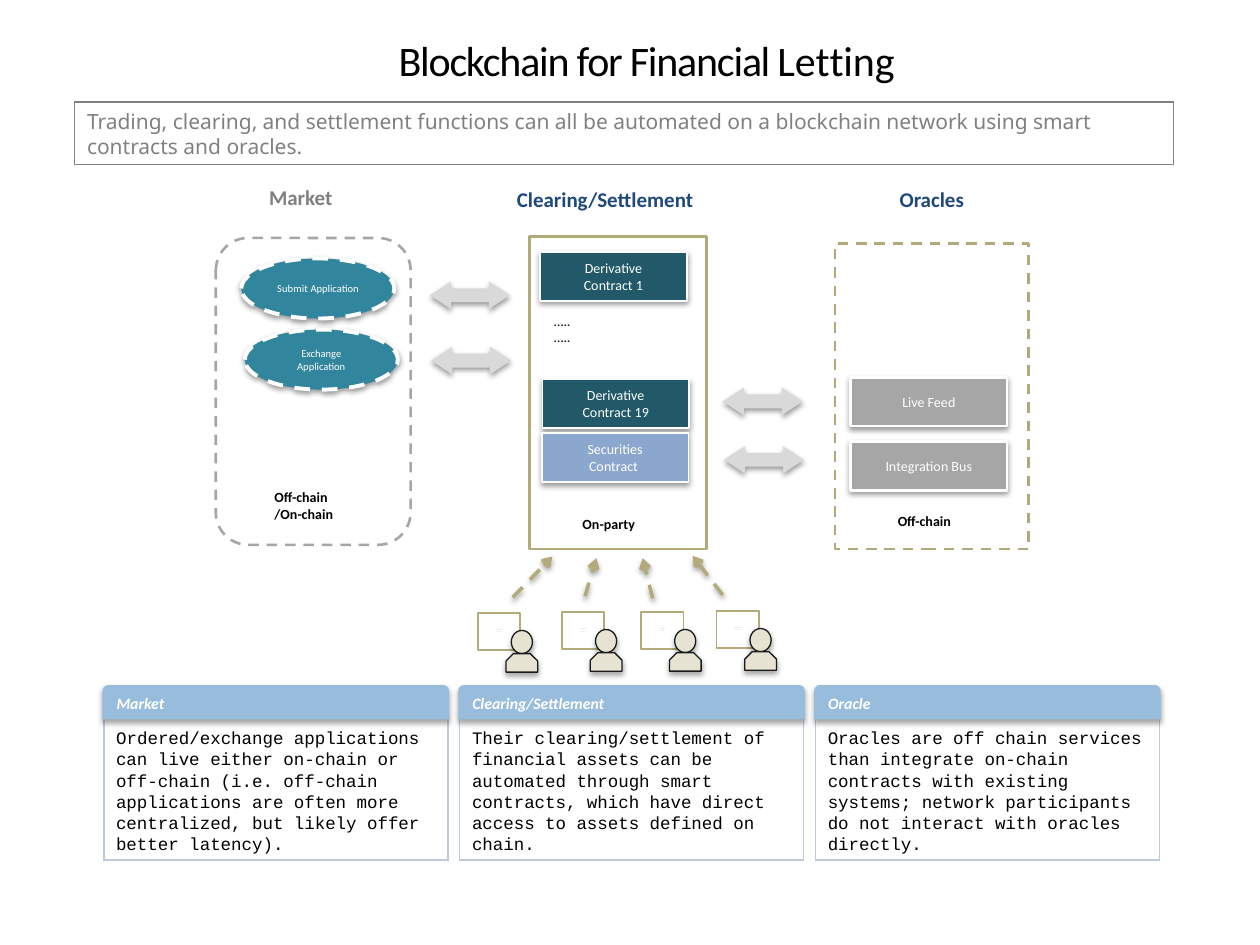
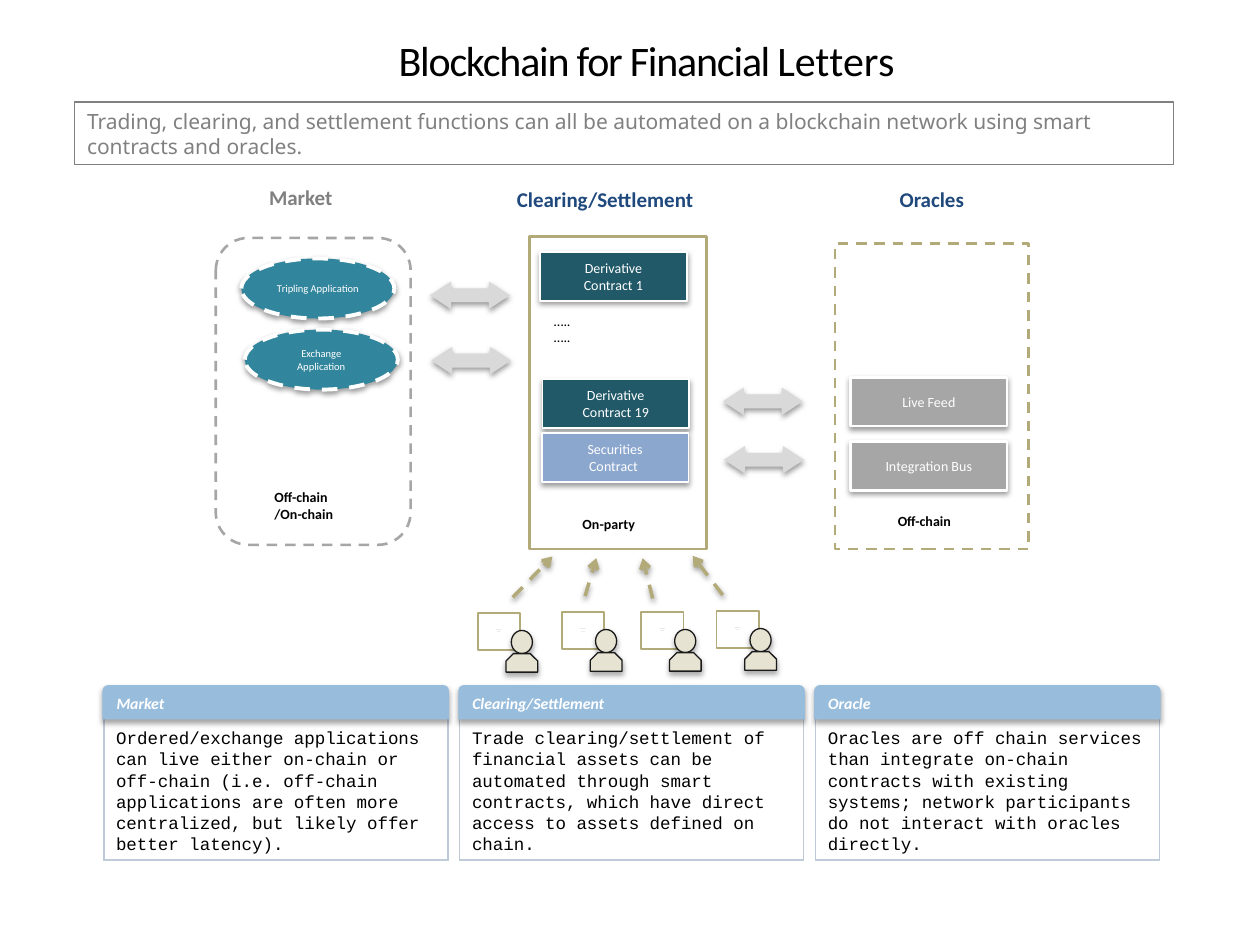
Letting: Letting -> Letters (836, 62)
Submit: Submit -> Tripling (293, 289)
Their: Their -> Trade (498, 739)
